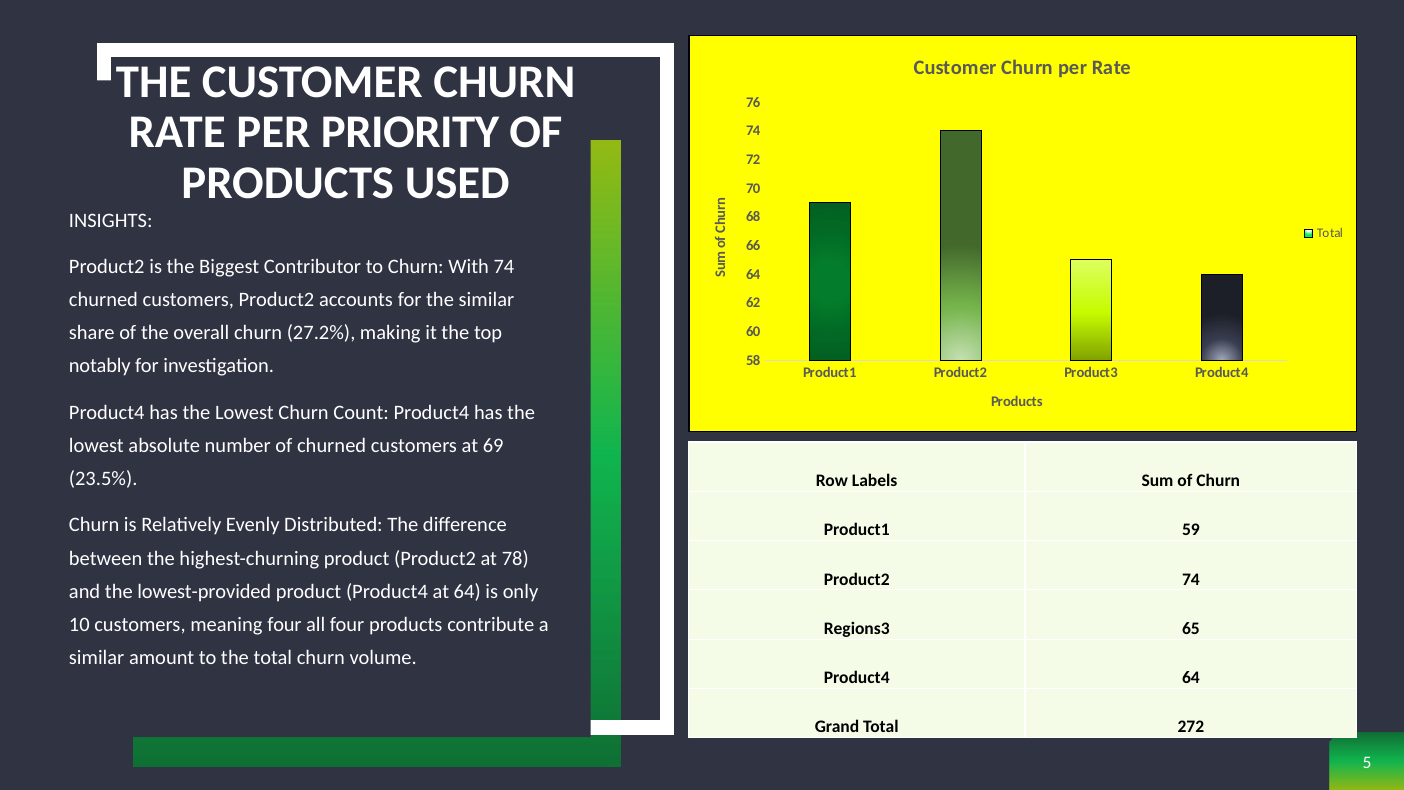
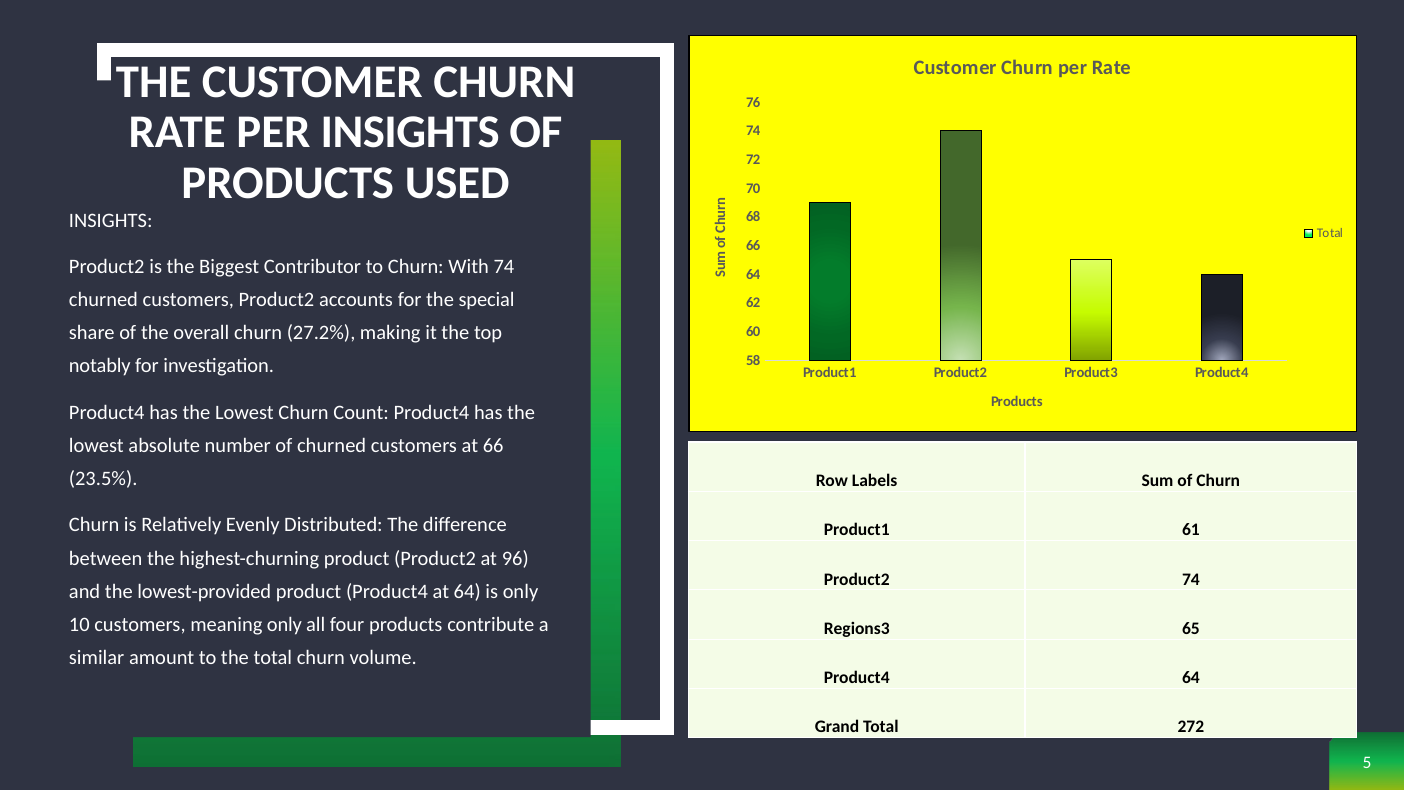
PER PRIORITY: PRIORITY -> INSIGHTS (410, 132)
the similar: similar -> special (487, 300)
at 69: 69 -> 66 (493, 445)
59: 59 -> 61 (1191, 530)
78: 78 -> 96 (515, 558)
meaning four: four -> only (284, 624)
